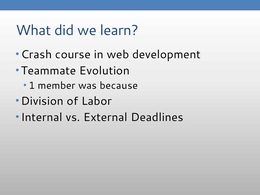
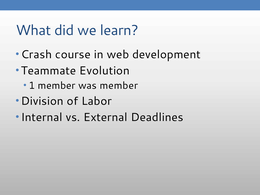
was because: because -> member (119, 86)
